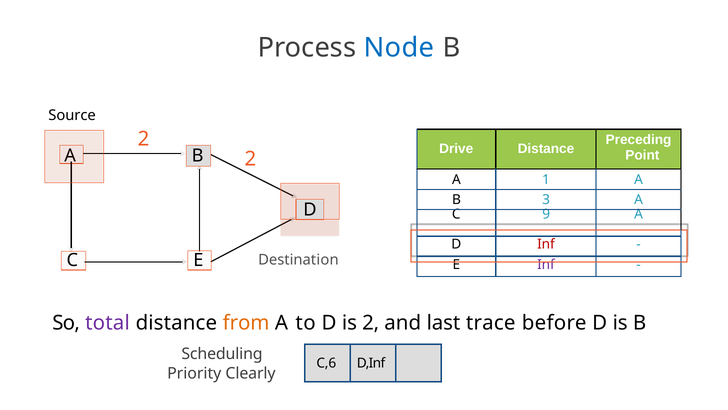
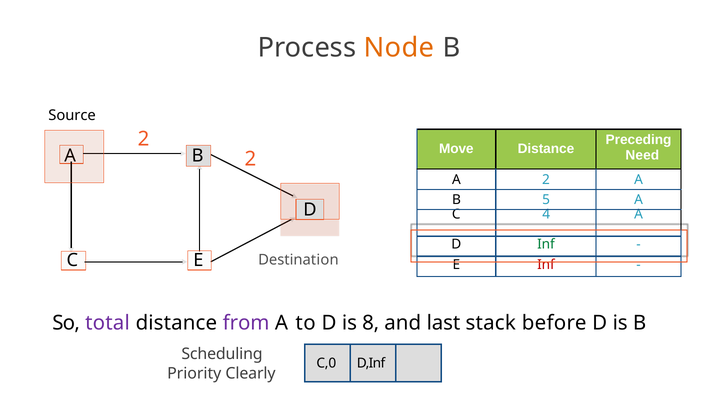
Node colour: blue -> orange (399, 48)
Drive: Drive -> Move (456, 148)
Point: Point -> Need (642, 155)
A 1: 1 -> 2 (546, 180)
3: 3 -> 5 (546, 199)
9: 9 -> 4 (546, 214)
Inf colour: red -> green (546, 244)
Inf colour: purple -> red (546, 264)
from colour: orange -> purple (246, 323)
is 2: 2 -> 8 (371, 323)
trace: trace -> stack (491, 323)
C,6: C,6 -> C,0 (326, 363)
